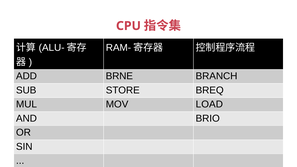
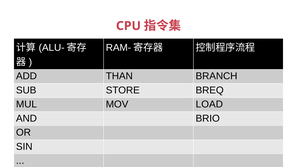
BRNE: BRNE -> THAN (119, 76)
